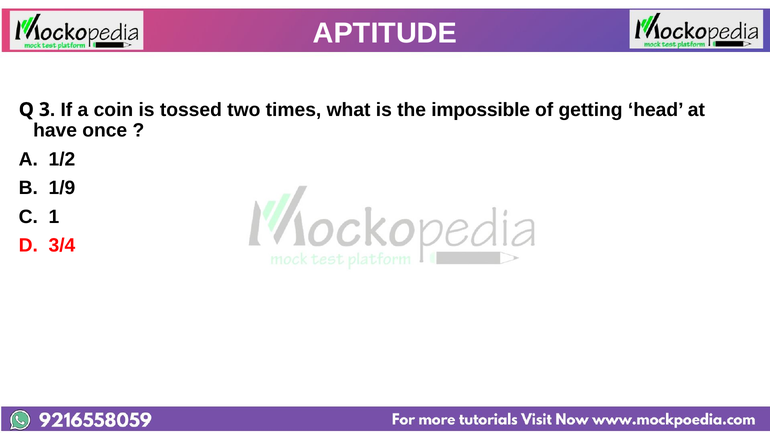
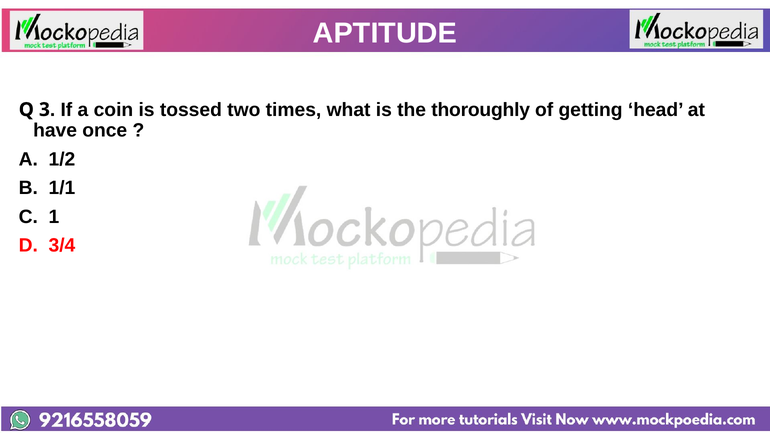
impossible: impossible -> thoroughly (481, 110)
1/9: 1/9 -> 1/1 (62, 188)
